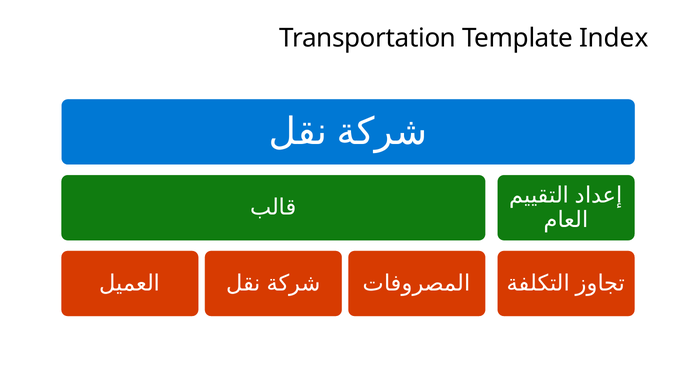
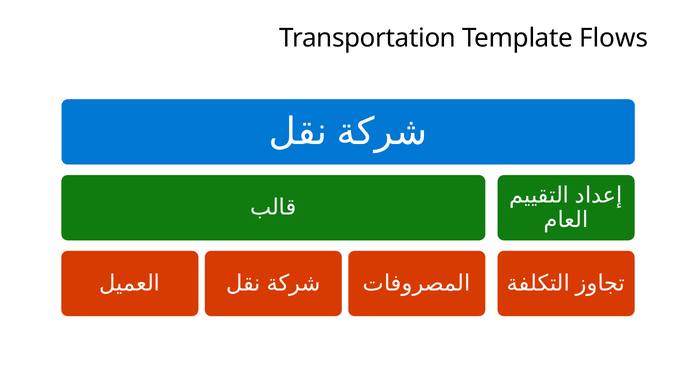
Index: Index -> Flows (614, 38)
